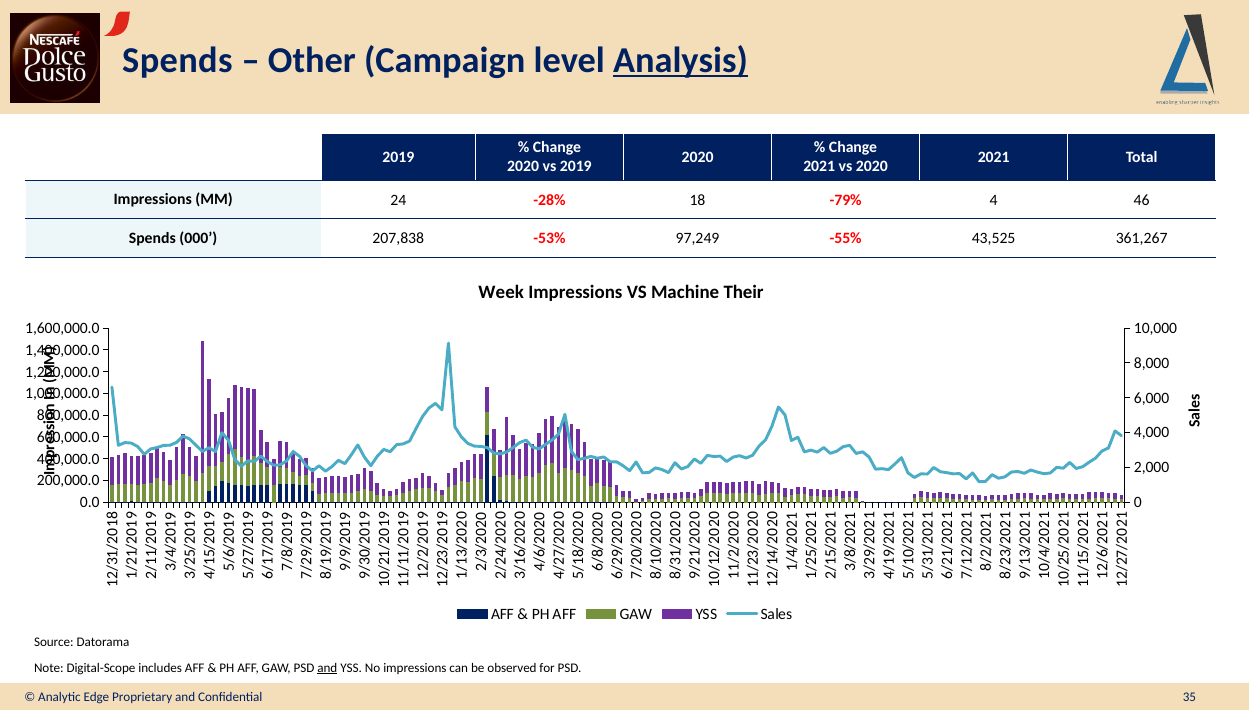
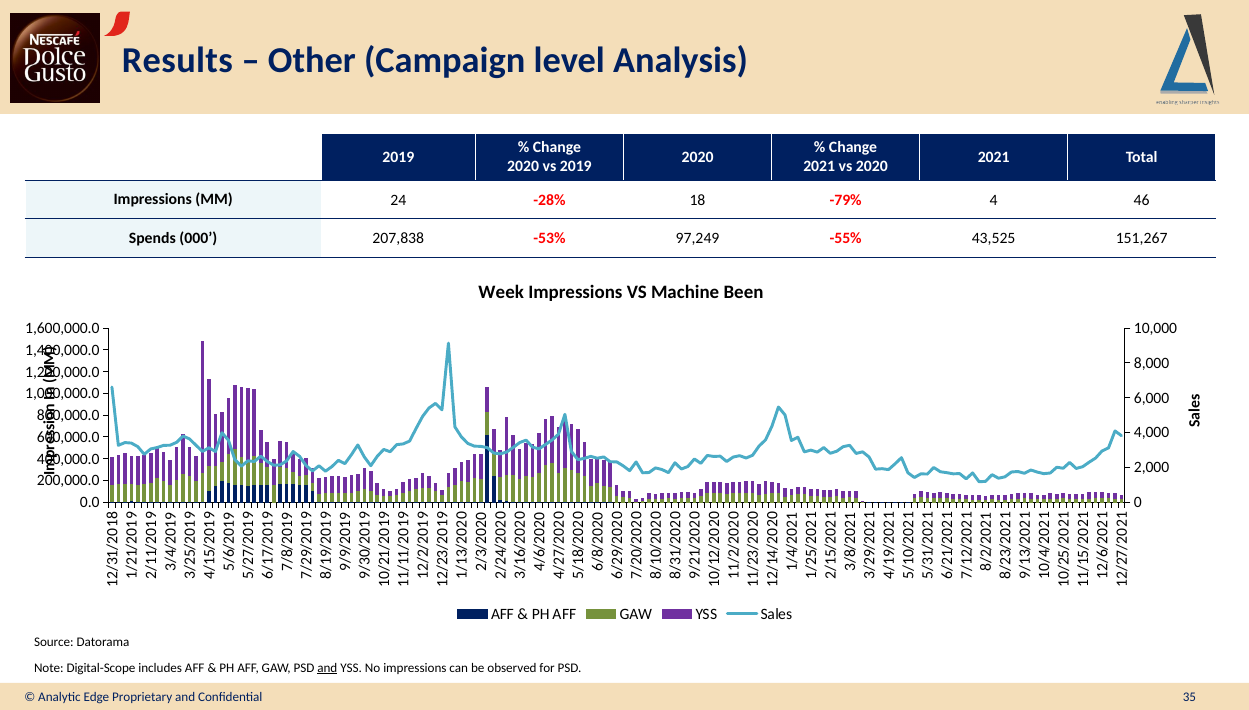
Spends: Spends -> Results (177, 60)
Analysis underline: present -> none (680, 60)
361,267: 361,267 -> 151,267 (1142, 239)
Their: Their -> Been (744, 292)
